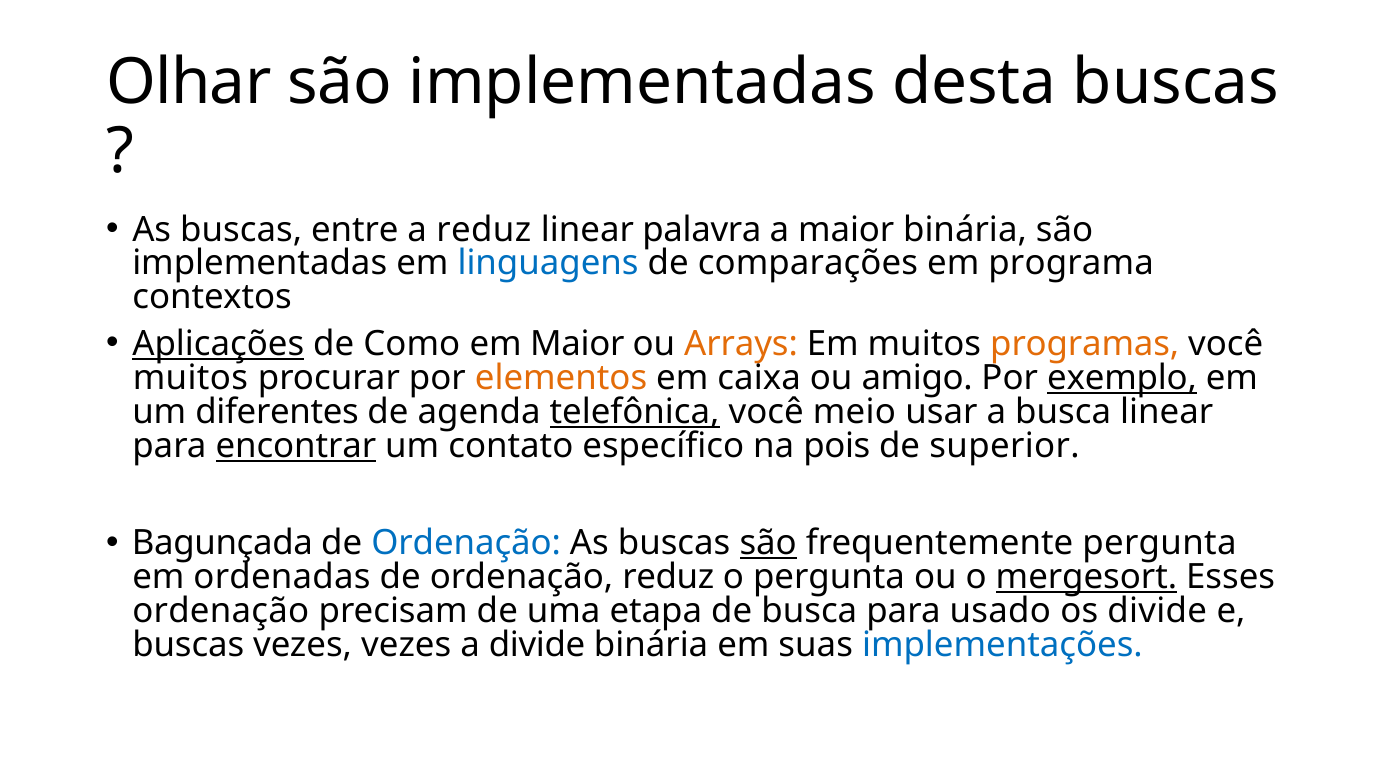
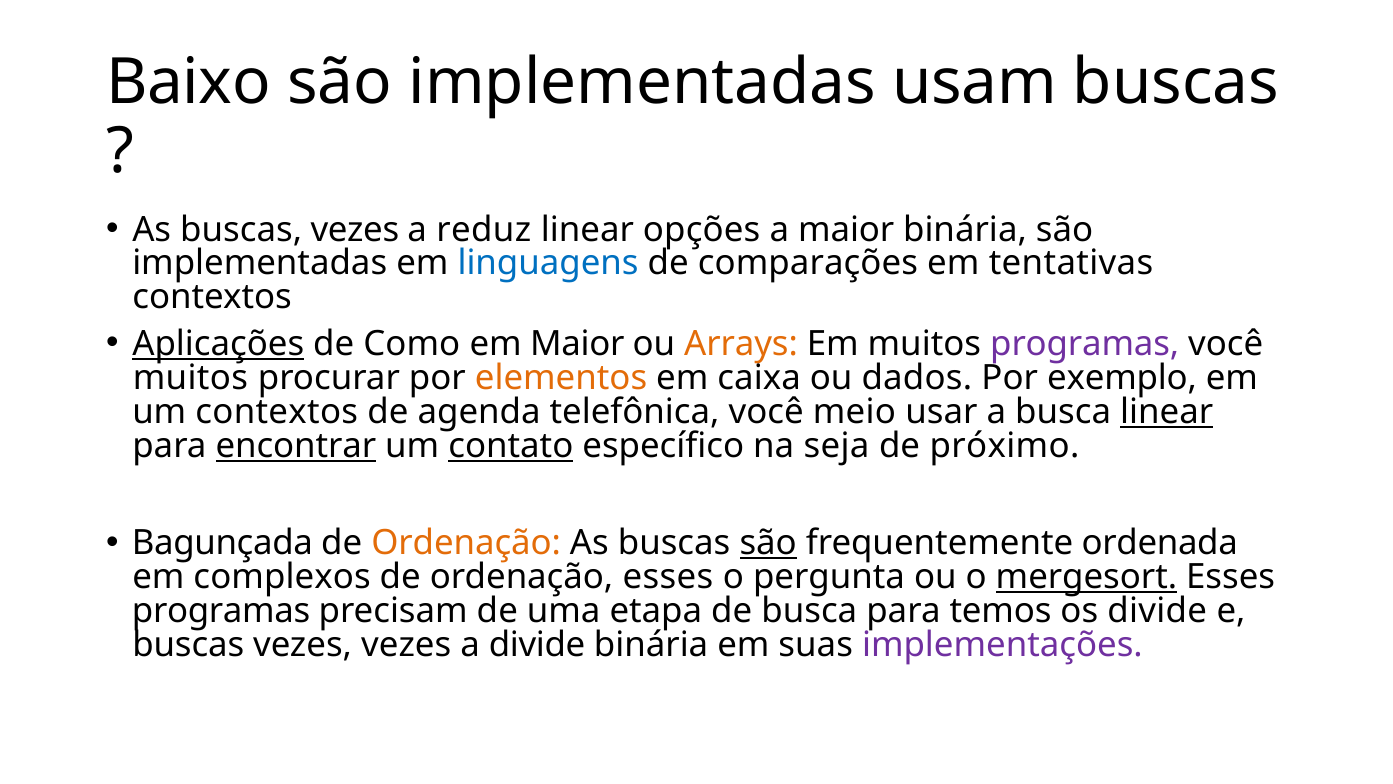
Olhar: Olhar -> Baixo (189, 83)
desta: desta -> usam (975, 83)
As buscas entre: entre -> vezes (355, 229)
palavra: palavra -> opções (702, 229)
programa: programa -> tentativas (1071, 263)
programas colour: orange -> purple (1085, 344)
amigo: amigo -> dados (917, 378)
exemplo underline: present -> none (1122, 378)
um diferentes: diferentes -> contextos (277, 412)
telefônica underline: present -> none (635, 412)
linear underline: none -> present (1167, 412)
contato underline: none -> present (511, 446)
pois: pois -> seja (837, 446)
superior: superior -> próximo (1005, 446)
Ordenação colour: blue -> orange (466, 543)
frequentemente pergunta: pergunta -> ordenada (1160, 543)
ordenadas: ordenadas -> complexos (282, 577)
ordenação reduz: reduz -> esses (668, 577)
ordenação: ordenação -> programas (221, 611)
usado: usado -> temos (1001, 611)
implementações colour: blue -> purple (1002, 645)
